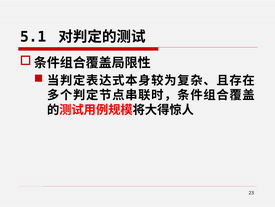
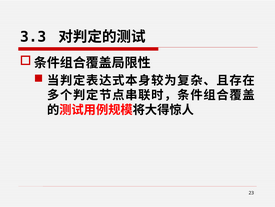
5.1: 5.1 -> 3.3 (33, 37)
